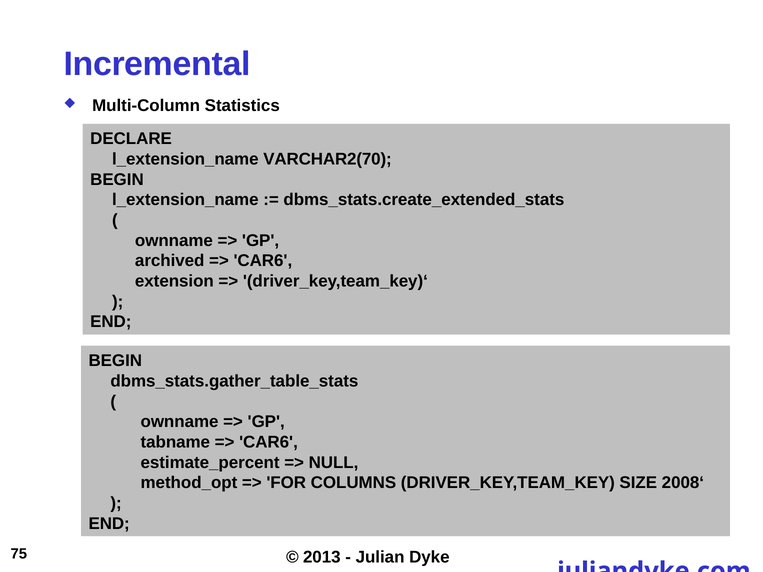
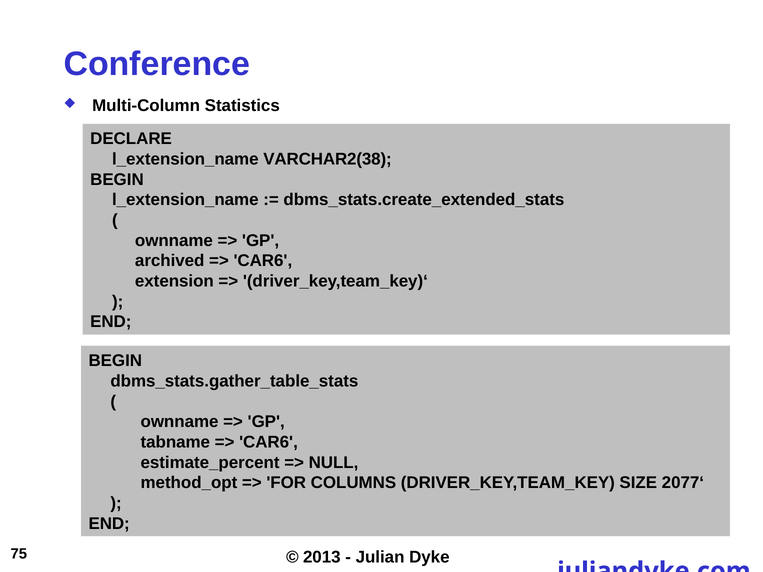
Incremental: Incremental -> Conference (157, 64)
VARCHAR2(70: VARCHAR2(70 -> VARCHAR2(38 (327, 159)
2008‘: 2008‘ -> 2077‘ (683, 483)
